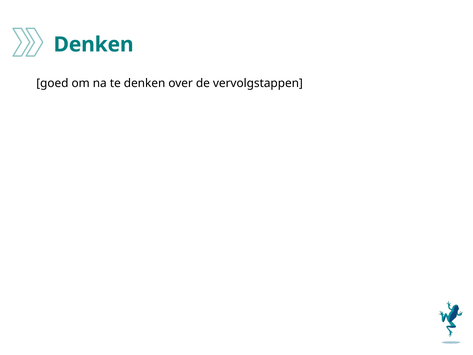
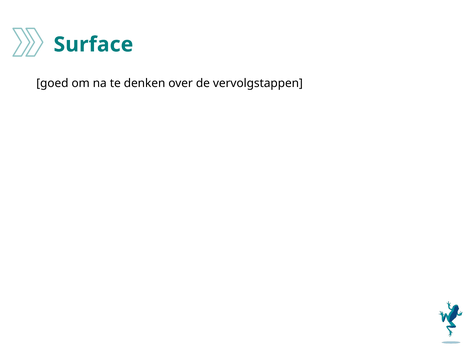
Denken: Denken -> Surface (93, 44)
